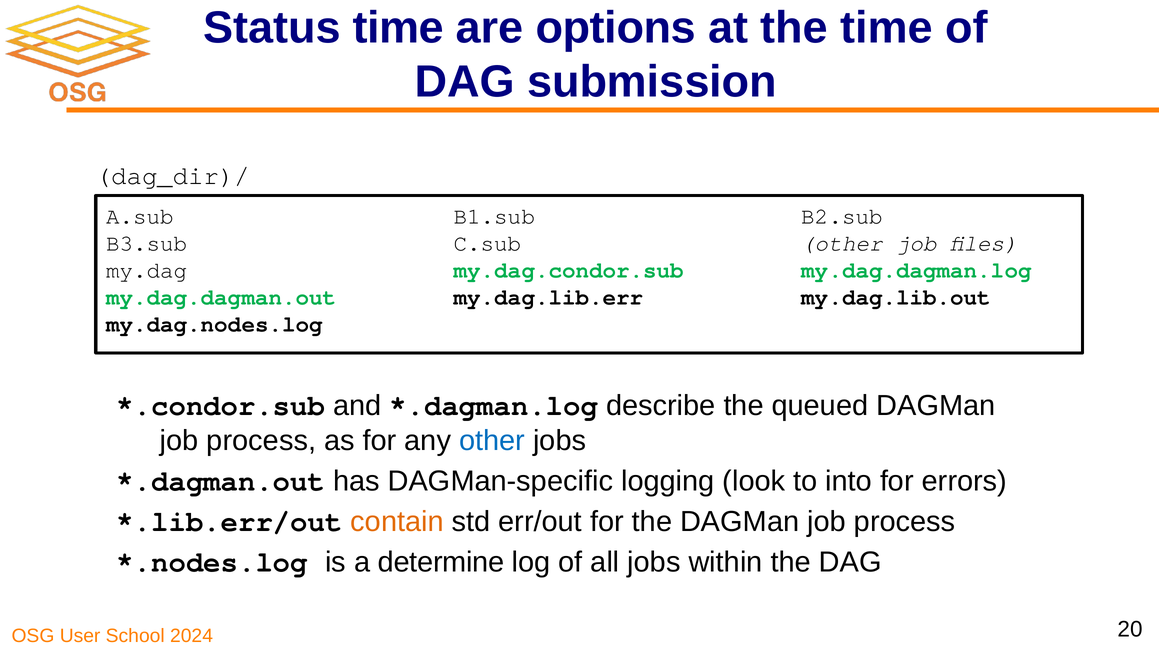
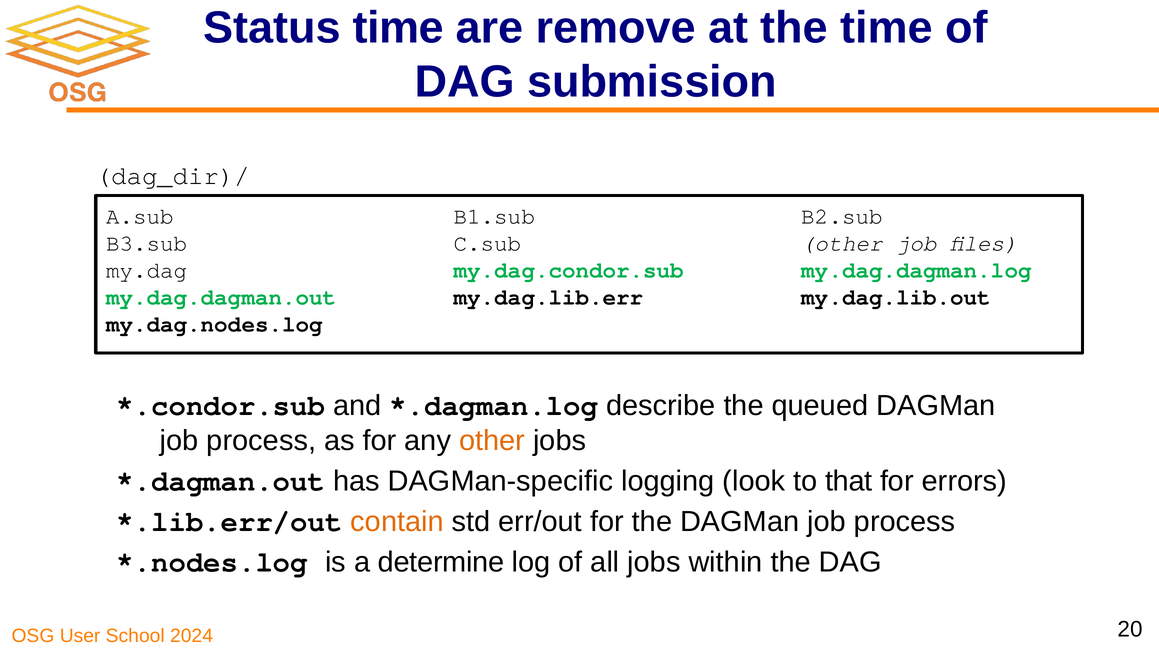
options: options -> remove (616, 28)
other colour: blue -> orange (492, 441)
into: into -> that (849, 481)
